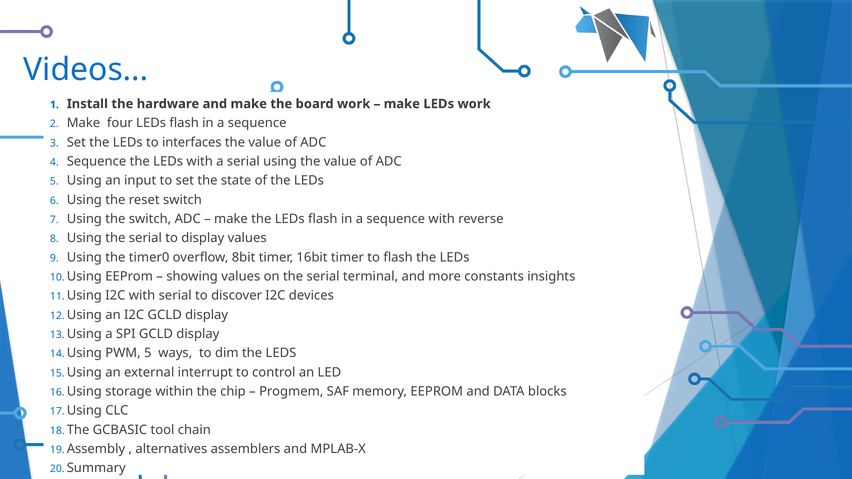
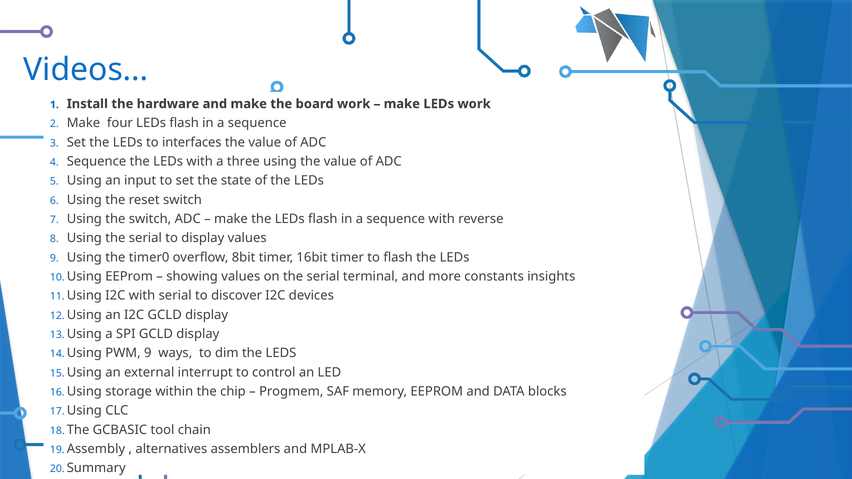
a serial: serial -> three (243, 161)
PWM 5: 5 -> 9 (148, 353)
